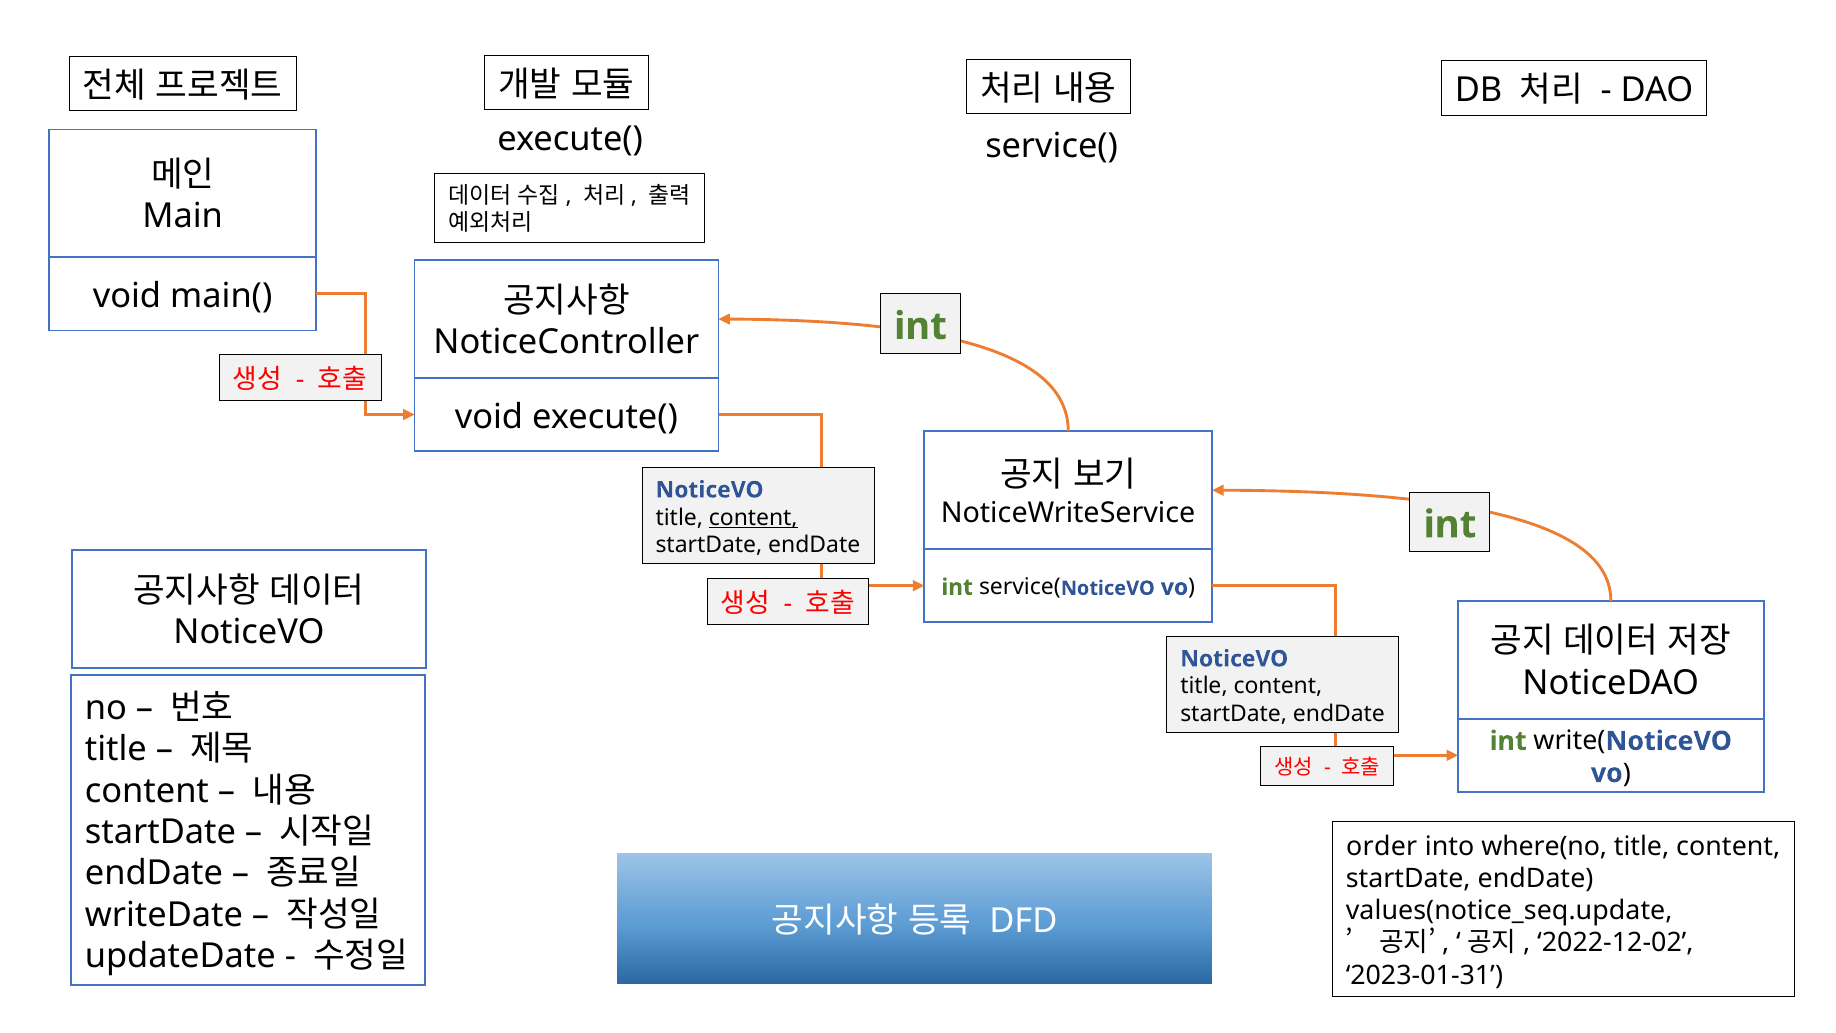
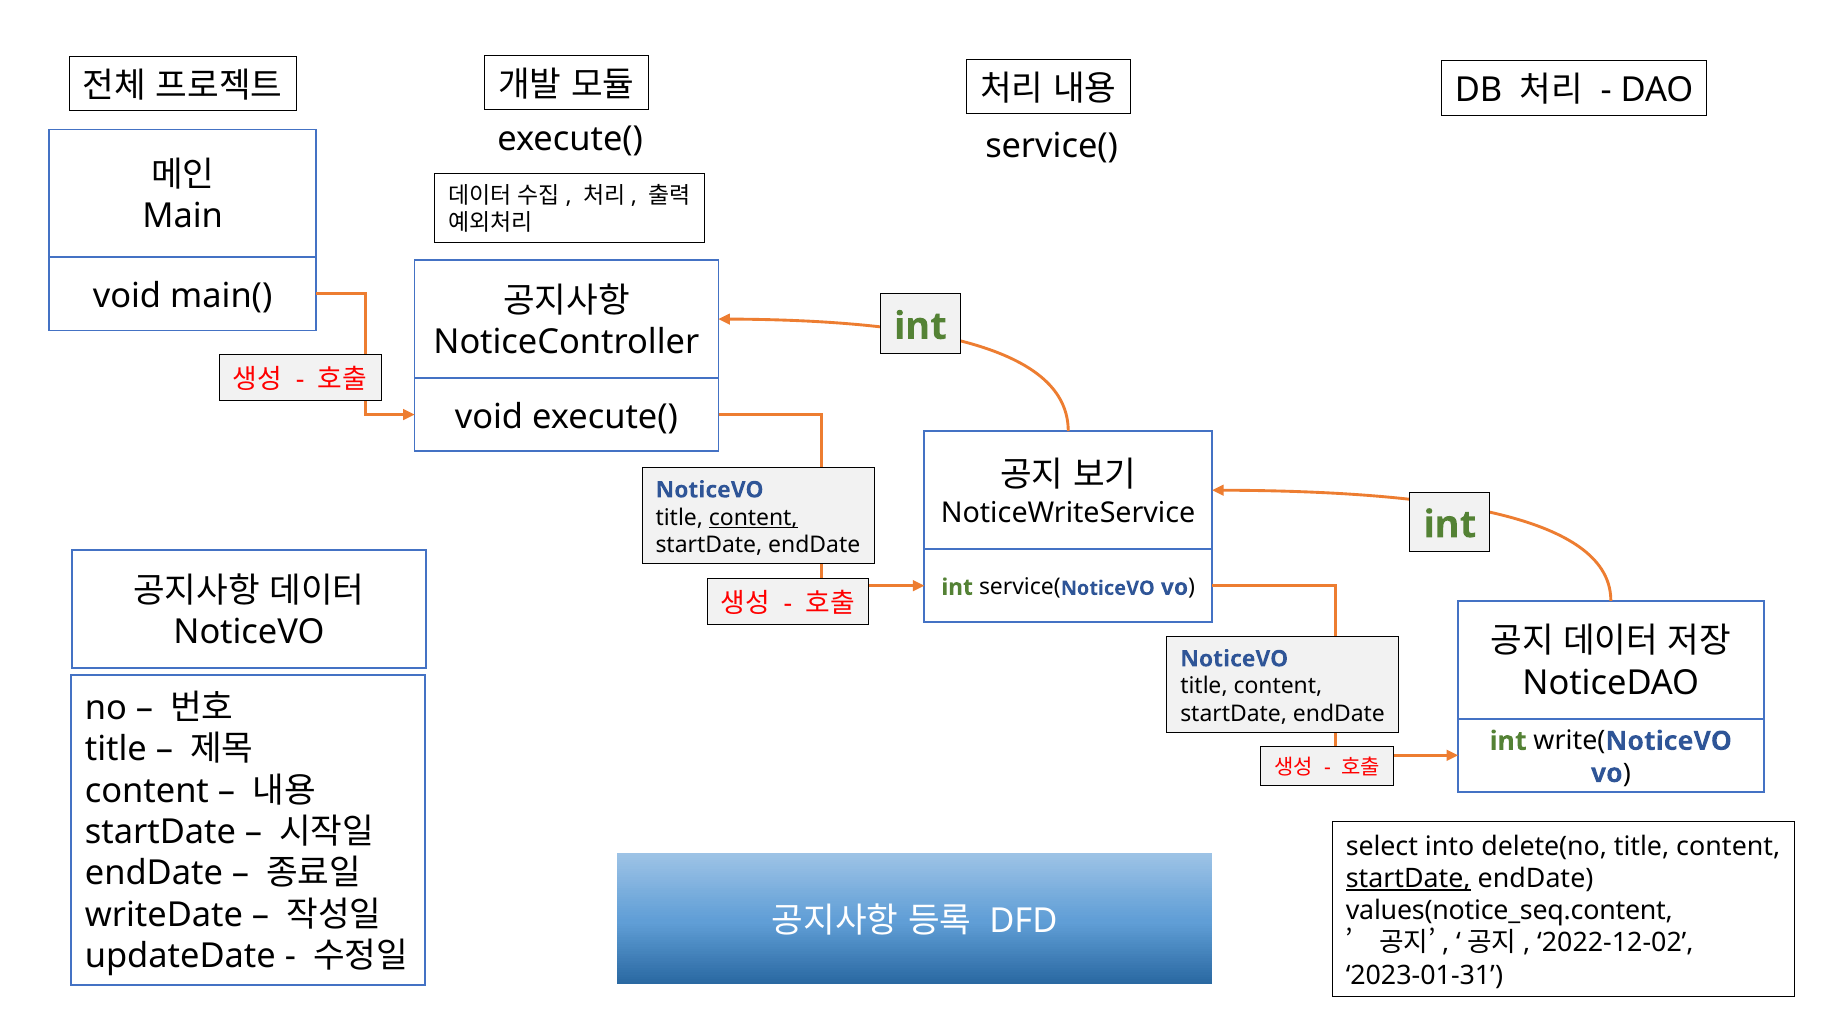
order: order -> select (1382, 846)
where(no: where(no -> delete(no (1544, 846)
startDate underline: none -> present (1408, 879)
values(notice_seq.update: values(notice_seq.update -> values(notice_seq.content (1509, 911)
